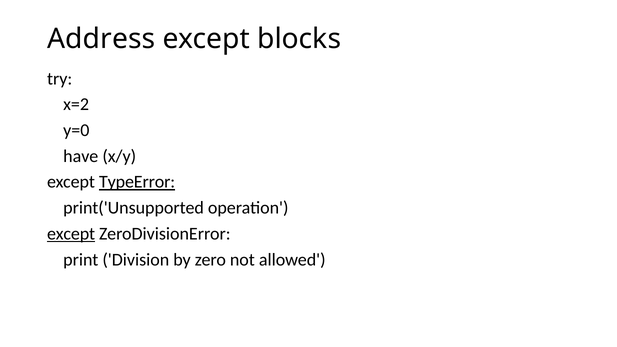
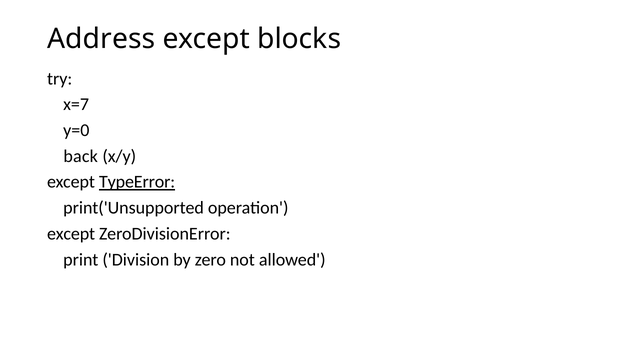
x=2: x=2 -> x=7 (76, 104)
have: have -> back (81, 156)
except underline: present -> none (71, 234)
